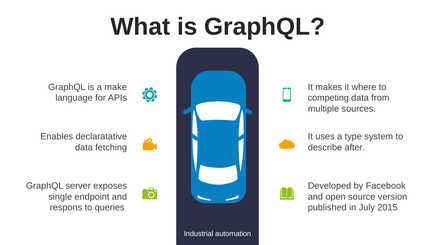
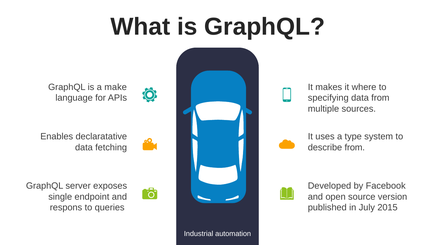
competing: competing -> specifying (328, 98)
describe after: after -> from (355, 147)
